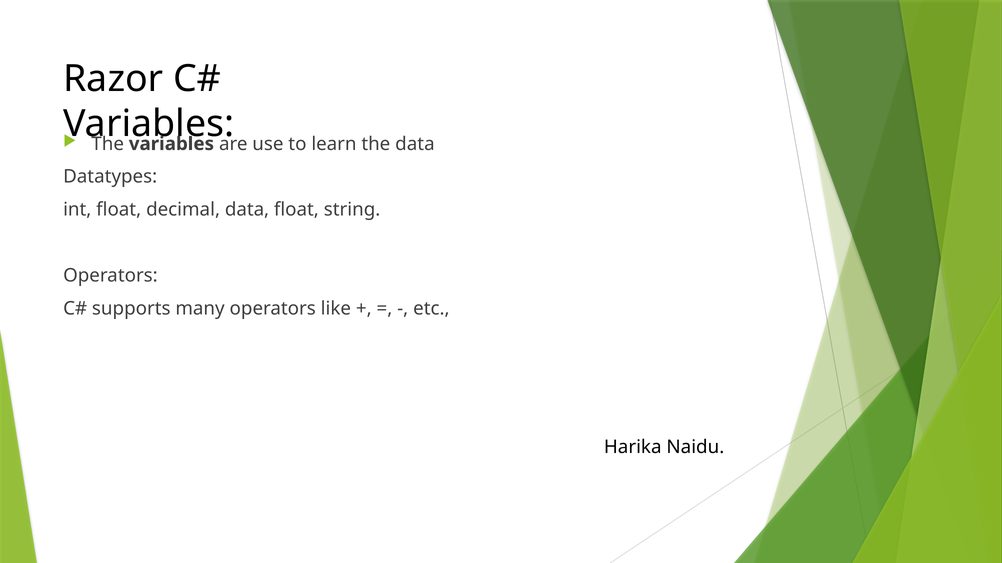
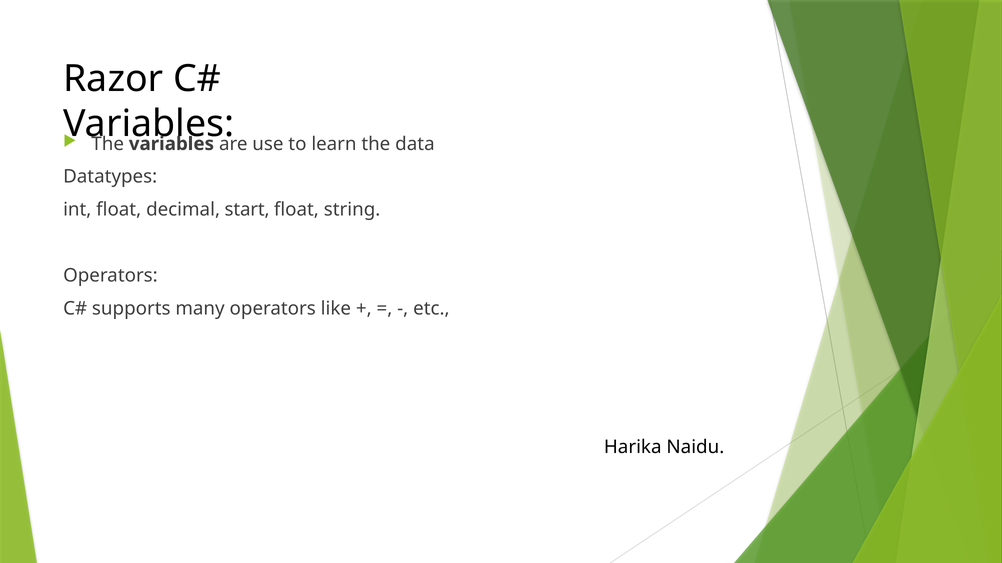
decimal data: data -> start (247, 210)
